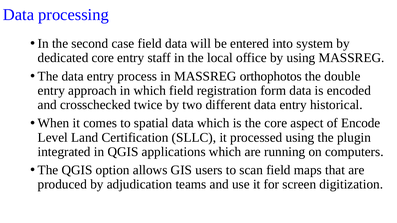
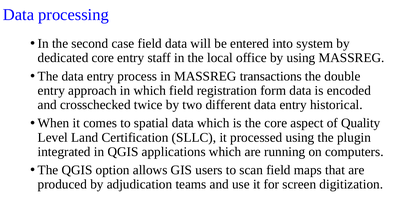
orthophotos: orthophotos -> transactions (271, 76)
Encode: Encode -> Quality (361, 123)
